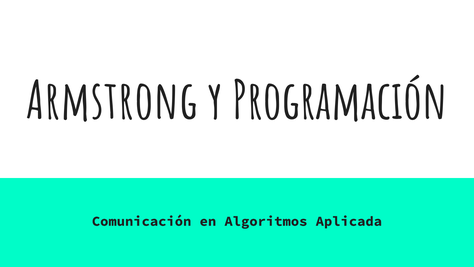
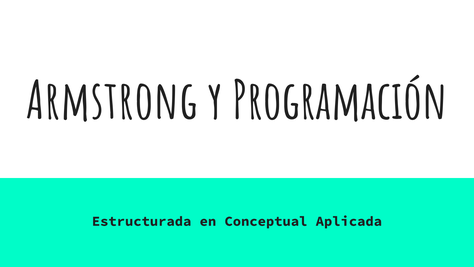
Comunicación: Comunicación -> Estructurada (142, 221)
Algoritmos: Algoritmos -> Conceptual (266, 221)
